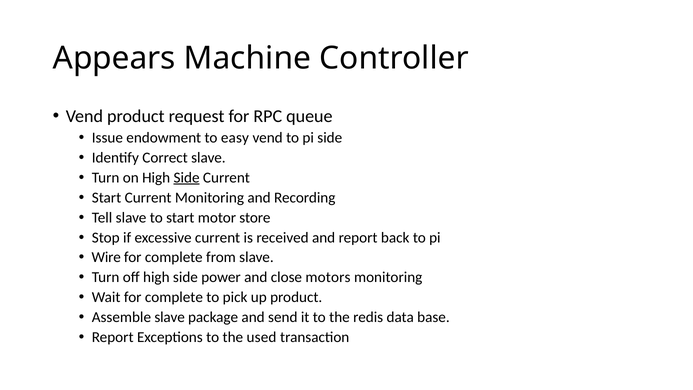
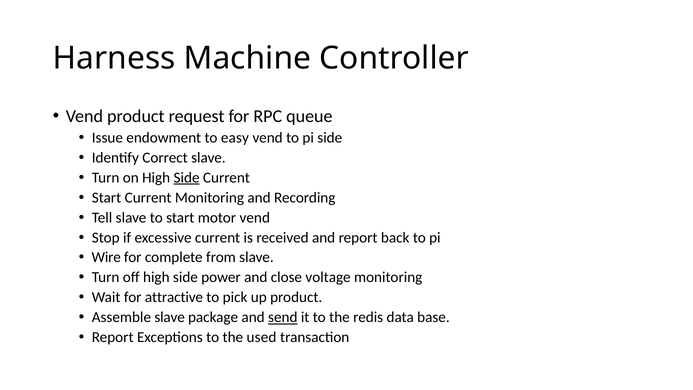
Appears: Appears -> Harness (114, 58)
motor store: store -> vend (255, 217)
motors: motors -> voltage (328, 277)
Wait for complete: complete -> attractive (174, 297)
send underline: none -> present (283, 317)
